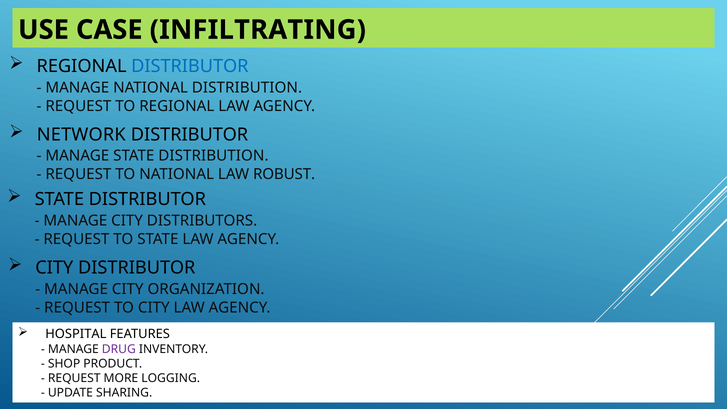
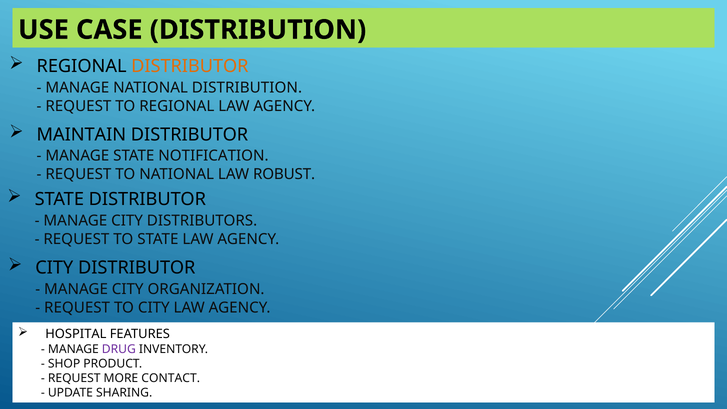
CASE INFILTRATING: INFILTRATING -> DISTRIBUTION (258, 30)
DISTRIBUTOR colour: blue -> orange (190, 66)
NETWORK: NETWORK -> MAINTAIN (81, 134)
STATE DISTRIBUTION: DISTRIBUTION -> NOTIFICATION (213, 156)
LOGGING: LOGGING -> CONTACT (171, 378)
